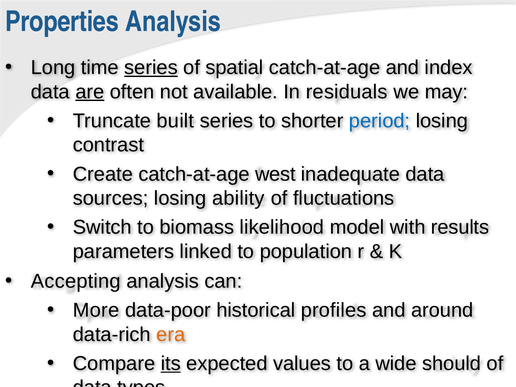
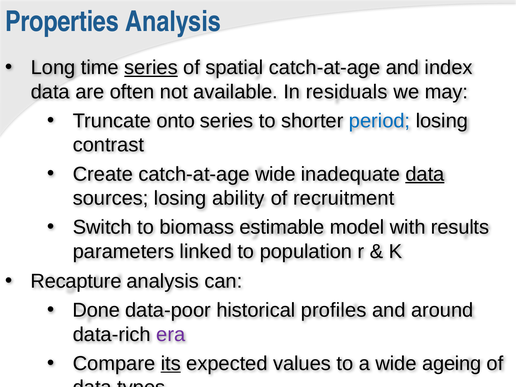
are underline: present -> none (90, 92)
built: built -> onto (176, 121)
catch-at-age west: west -> wide (275, 174)
data underline: none -> present (425, 174)
of fluctuations: fluctuations -> recruitment (344, 198)
likelihood: likelihood -> estimable (282, 227)
Accepting: Accepting -> Recapture (76, 281)
More: More -> Done (96, 310)
era colour: orange -> purple (171, 334)
should: should -> ageing (452, 364)
